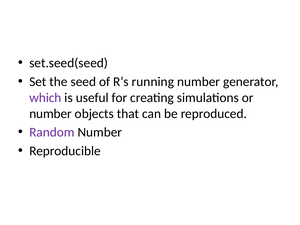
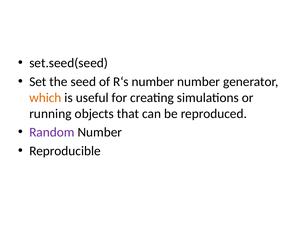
R‘s running: running -> number (153, 82)
which colour: purple -> orange (45, 98)
number: number -> running (50, 114)
